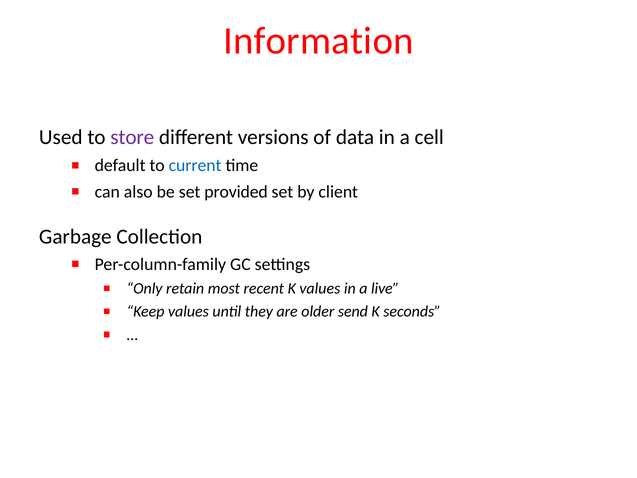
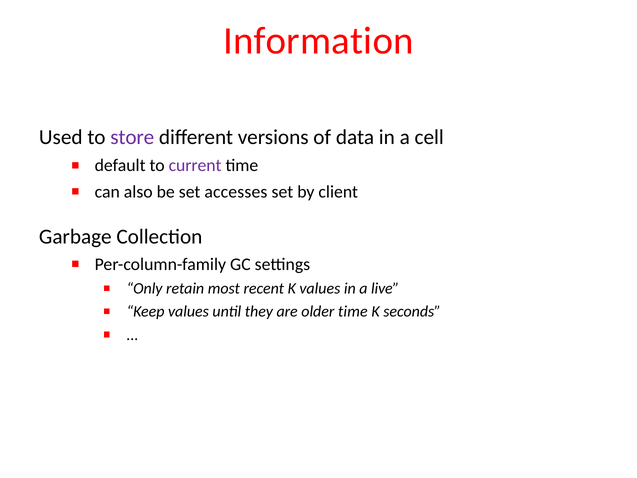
current colour: blue -> purple (195, 165)
provided: provided -> accesses (236, 192)
older send: send -> time (353, 312)
